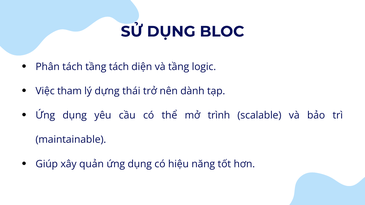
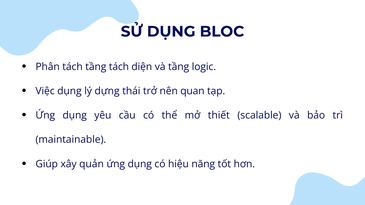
Việc tham: tham -> dụng (69, 91)
dành: dành -> quan (192, 91)
trình: trình -> thiết (219, 115)
